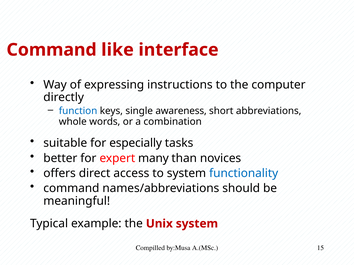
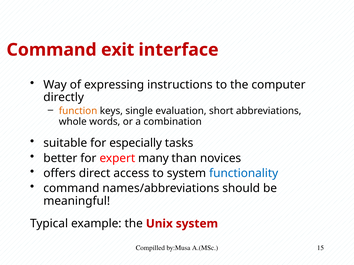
like: like -> exit (118, 50)
function colour: blue -> orange (78, 111)
awareness: awareness -> evaluation (181, 111)
